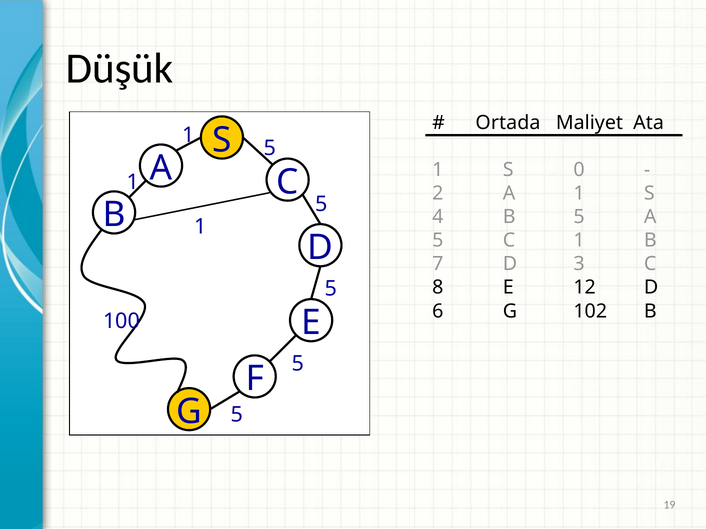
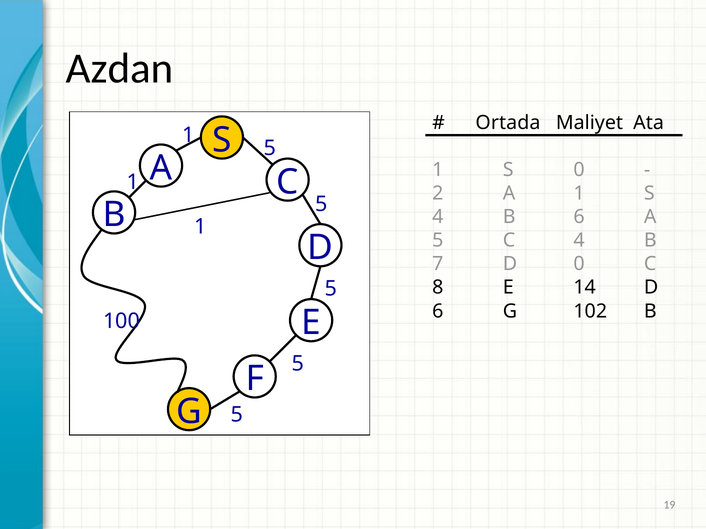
Düşük: Düşük -> Azdan (120, 68)
B 5: 5 -> 6 (579, 217)
5 C 1: 1 -> 4 (579, 241)
D 3: 3 -> 0 (579, 264)
12: 12 -> 14 (585, 288)
